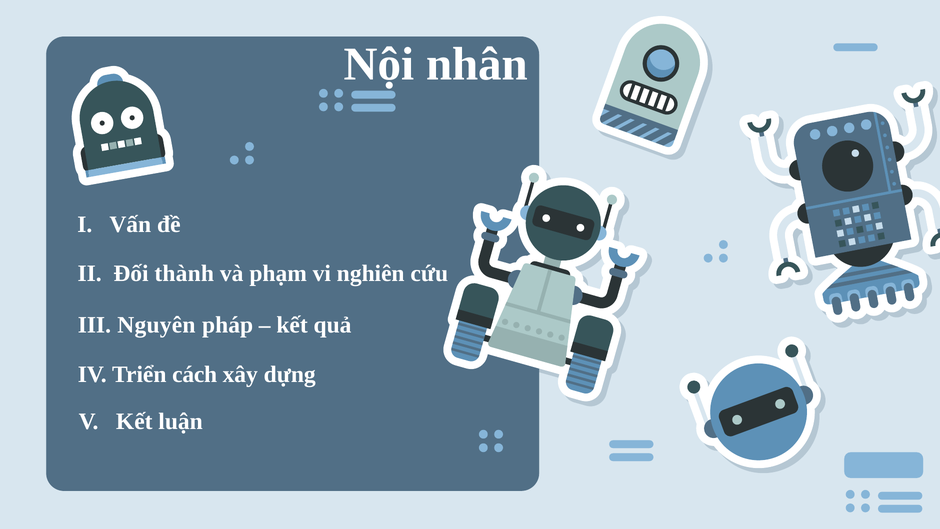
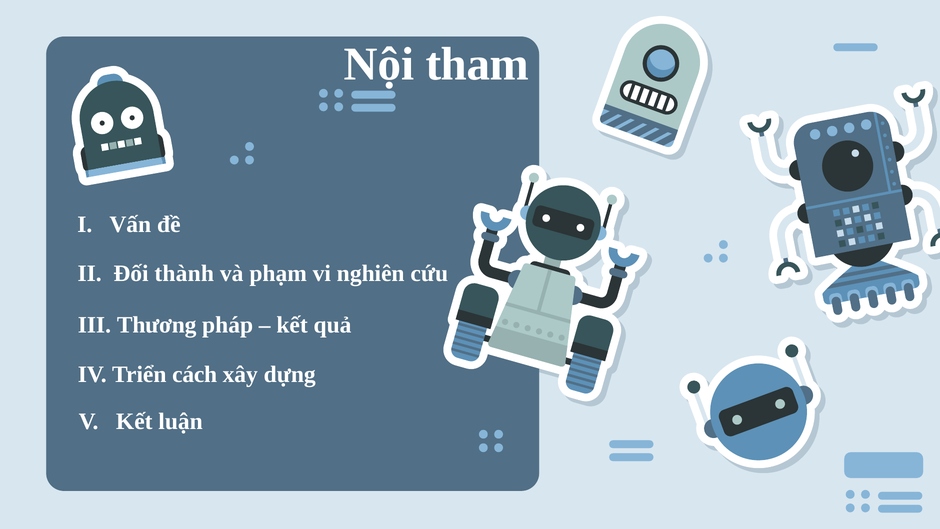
nhân: nhân -> tham (477, 64)
Nguyên: Nguyên -> Thương (157, 325)
